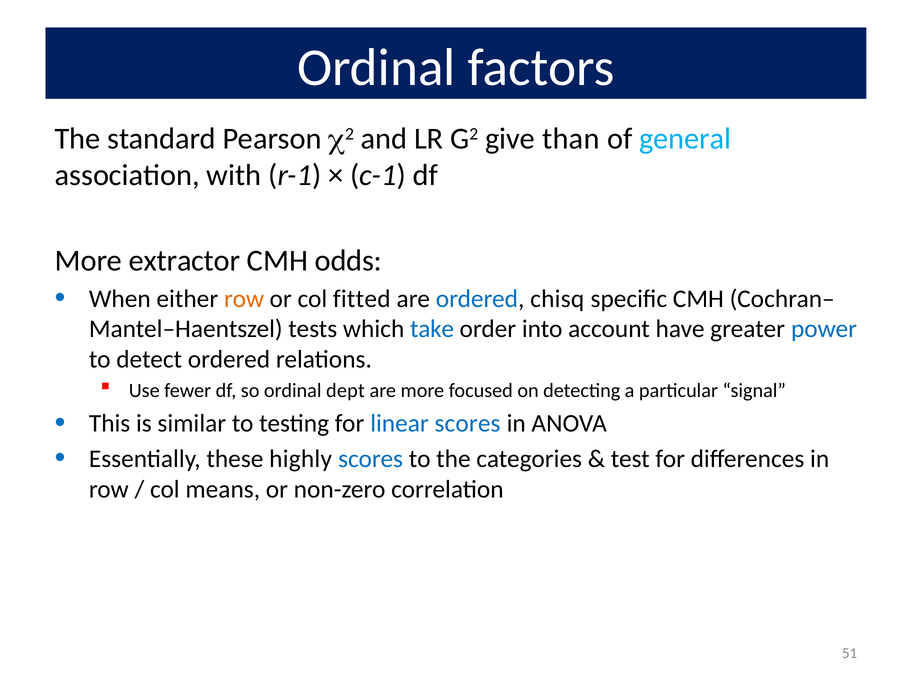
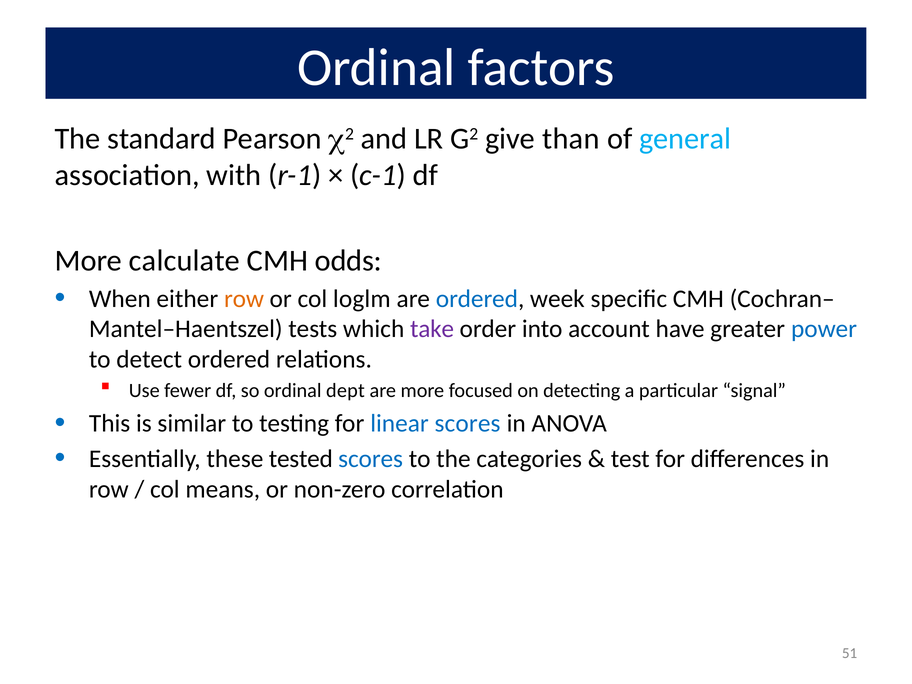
extractor: extractor -> calculate (184, 261)
fitted: fitted -> loglm (362, 299)
chisq: chisq -> week (557, 299)
take colour: blue -> purple (432, 329)
highly: highly -> tested (301, 459)
